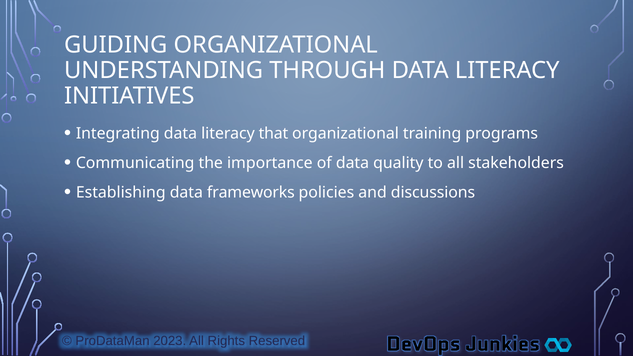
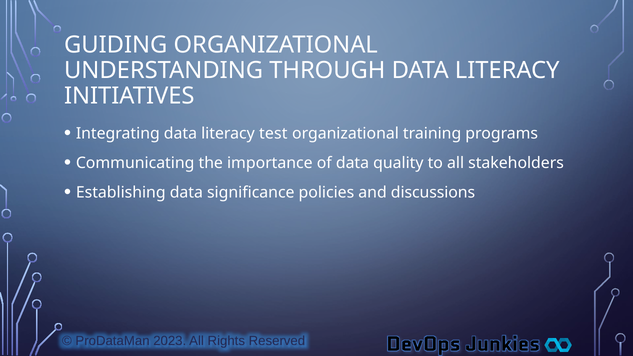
that: that -> test (273, 134)
frameworks: frameworks -> significance (251, 192)
